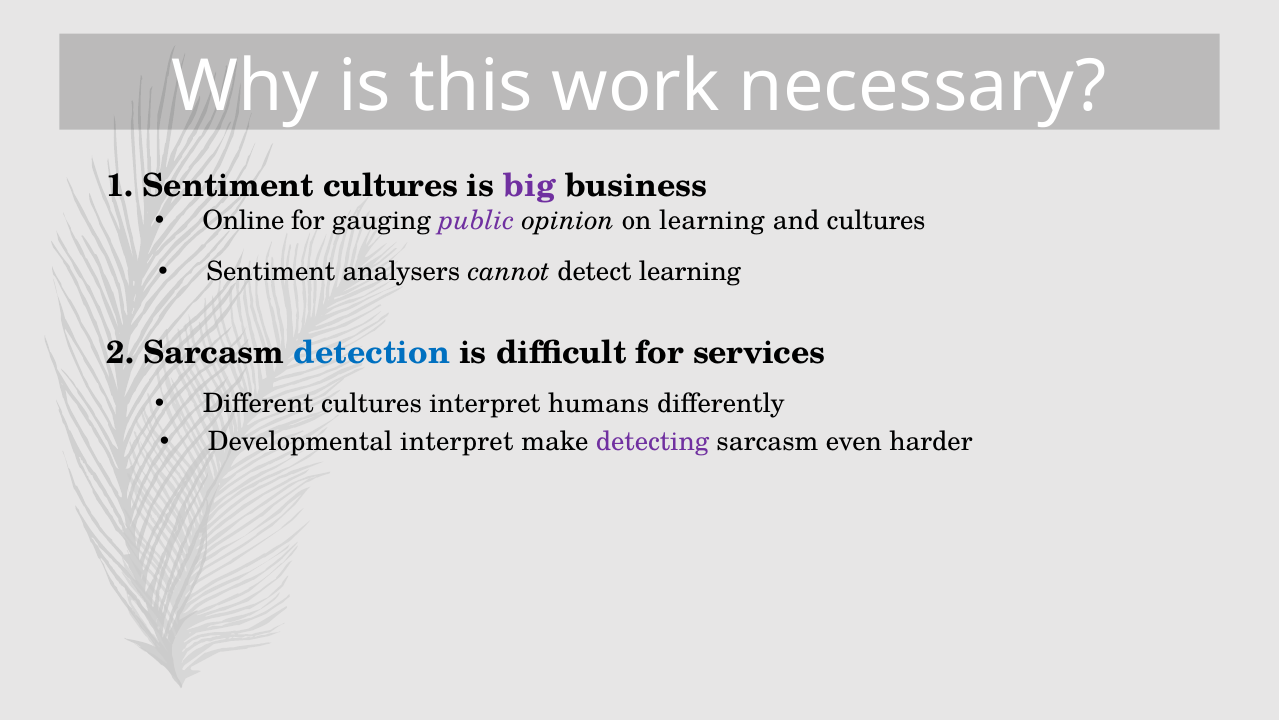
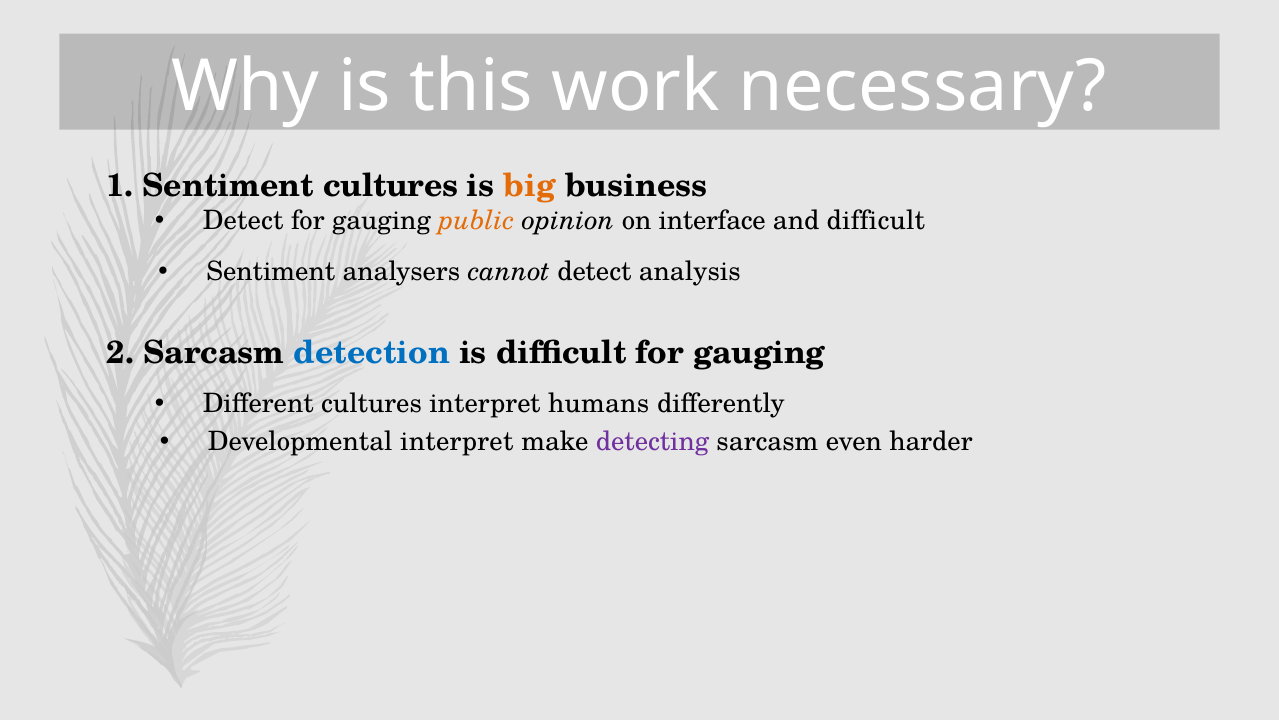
big colour: purple -> orange (530, 186)
Online: Online -> Detect (243, 221)
public colour: purple -> orange (476, 221)
on learning: learning -> interface (712, 221)
and cultures: cultures -> difficult (876, 221)
detect learning: learning -> analysis (690, 272)
difficult for services: services -> gauging (759, 353)
